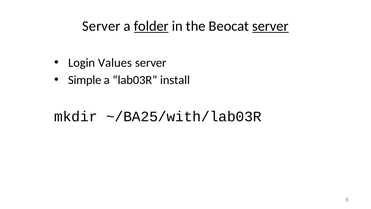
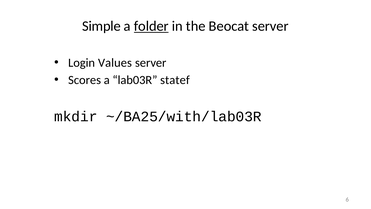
Server: Server -> Simple (101, 26)
server underline: present -> none (270, 26)
Simple: Simple -> Scores (85, 80)
install: install -> statef (175, 80)
